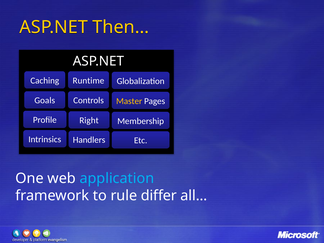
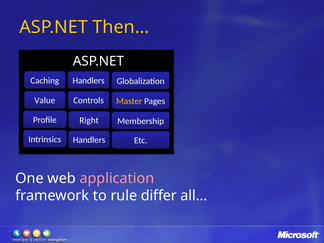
Caching Runtime: Runtime -> Handlers (89, 81)
Goals: Goals -> Value (45, 101)
application colour: light blue -> pink (117, 178)
